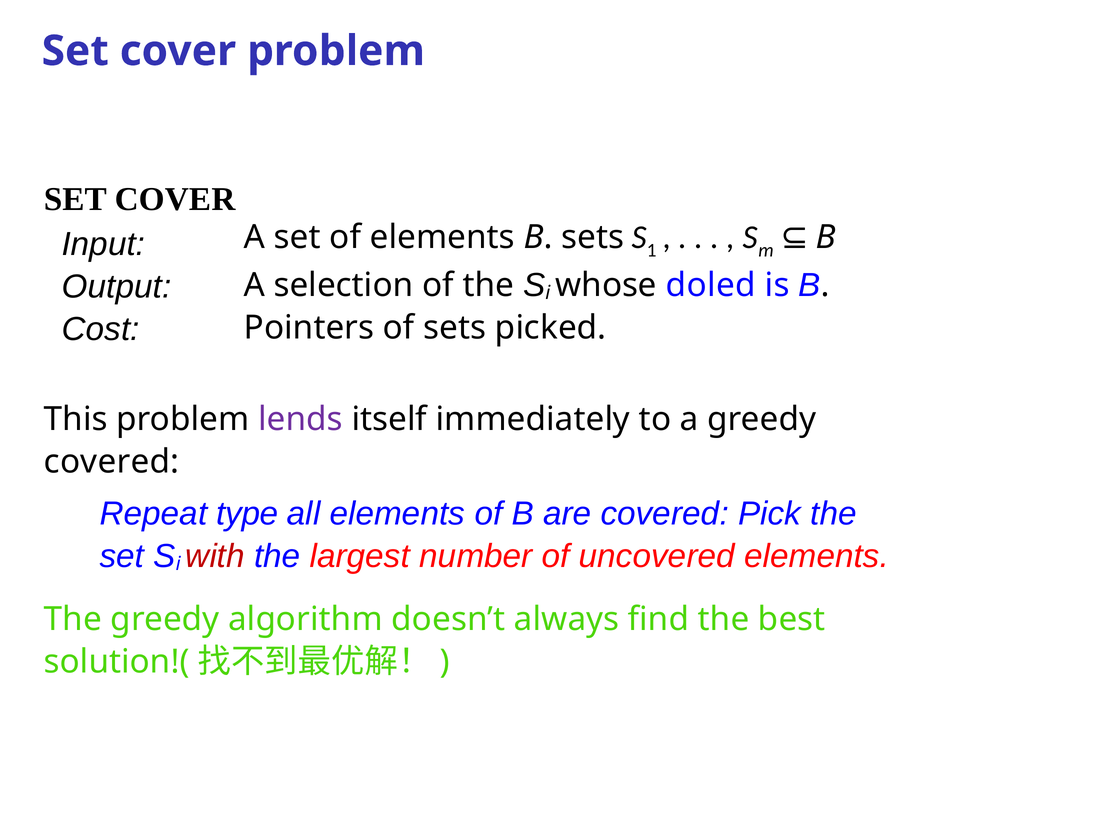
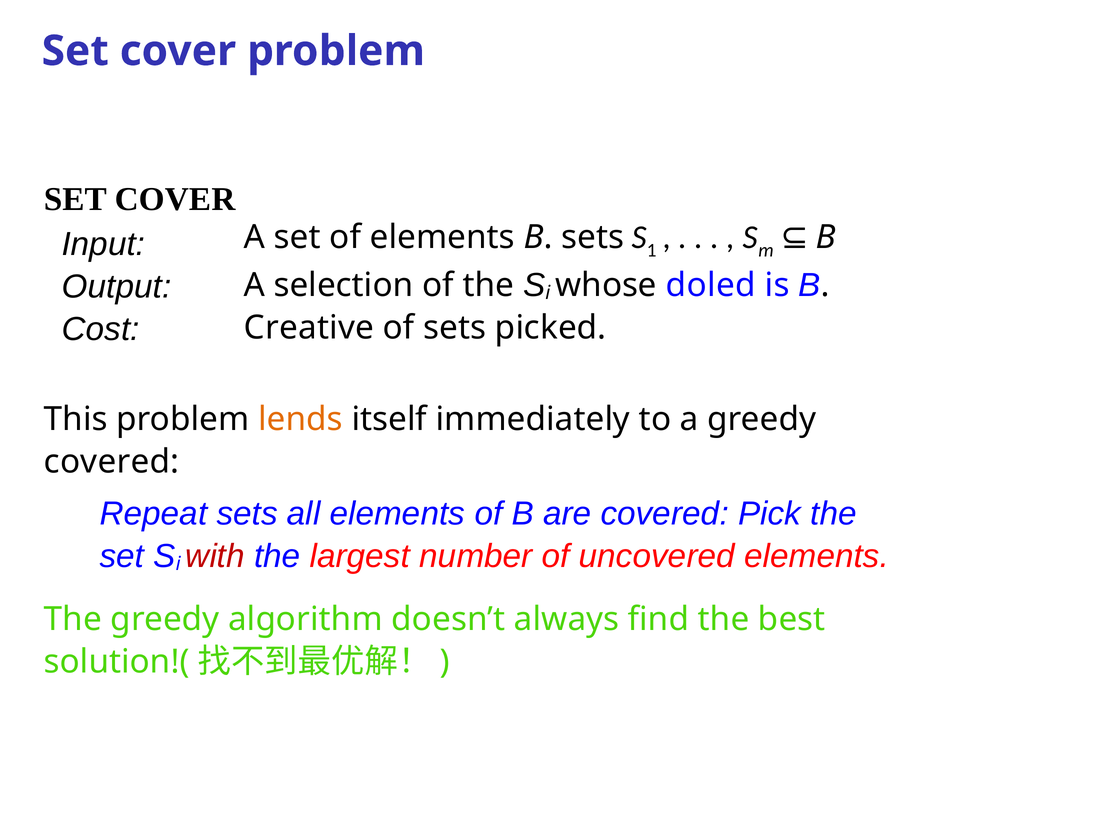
Pointers: Pointers -> Creative (309, 328)
lends colour: purple -> orange (300, 419)
Repeat type: type -> sets (247, 513)
